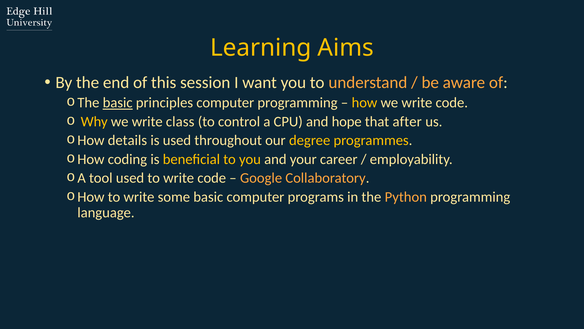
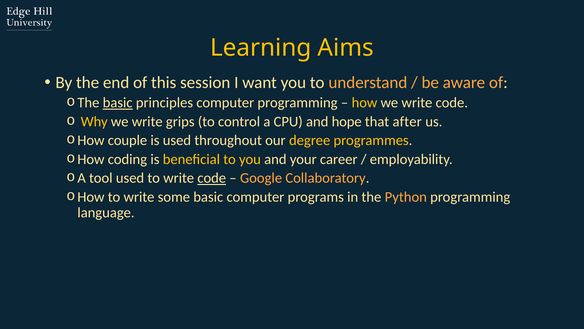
class: class -> grips (180, 121)
details: details -> couple (127, 140)
code underline: none -> present (212, 178)
